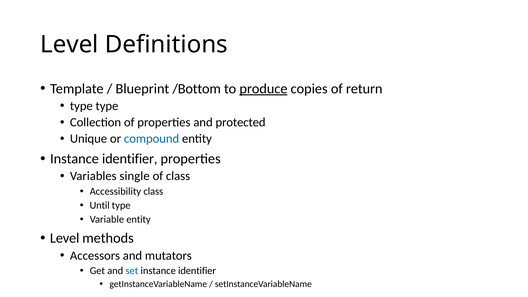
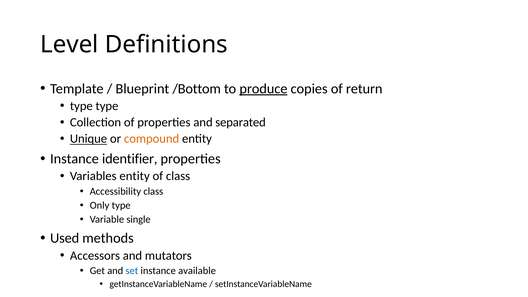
protected: protected -> separated (241, 122)
Unique underline: none -> present (89, 139)
compound colour: blue -> orange (152, 139)
Variables single: single -> entity (135, 176)
Until: Until -> Only (100, 205)
Variable entity: entity -> single (139, 219)
Level: Level -> Used (65, 238)
identifier: identifier -> available (197, 271)
